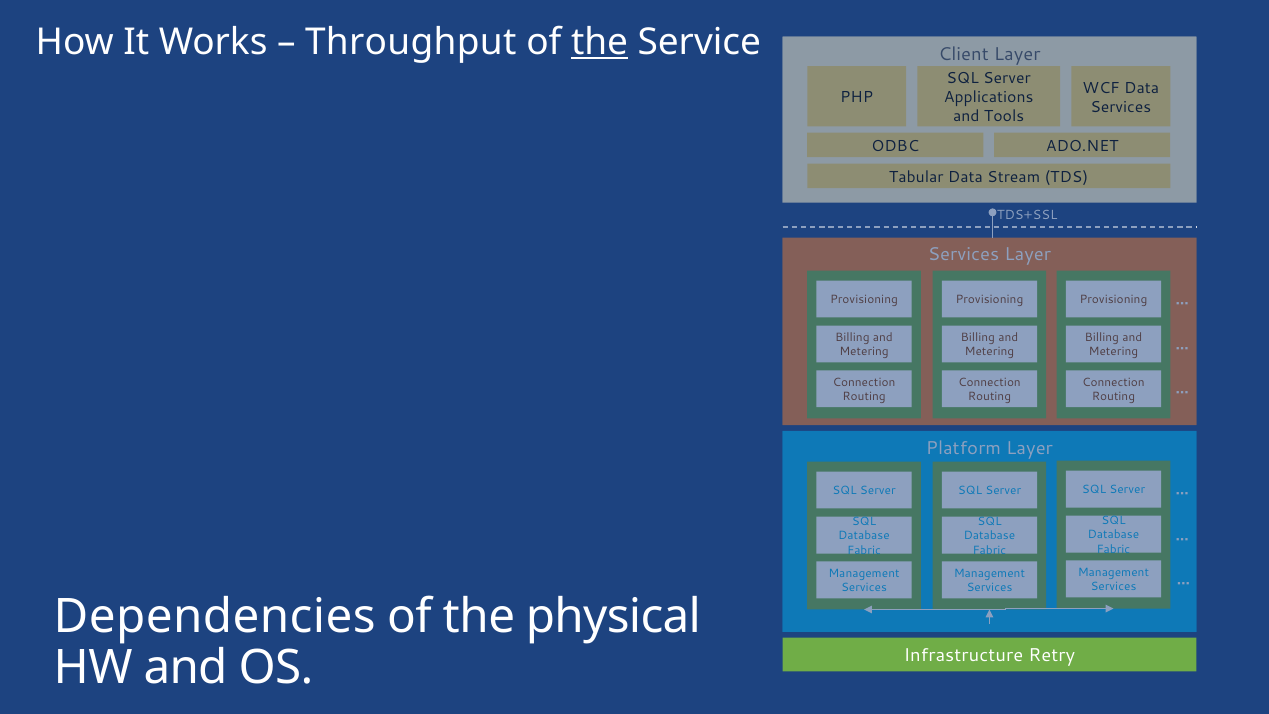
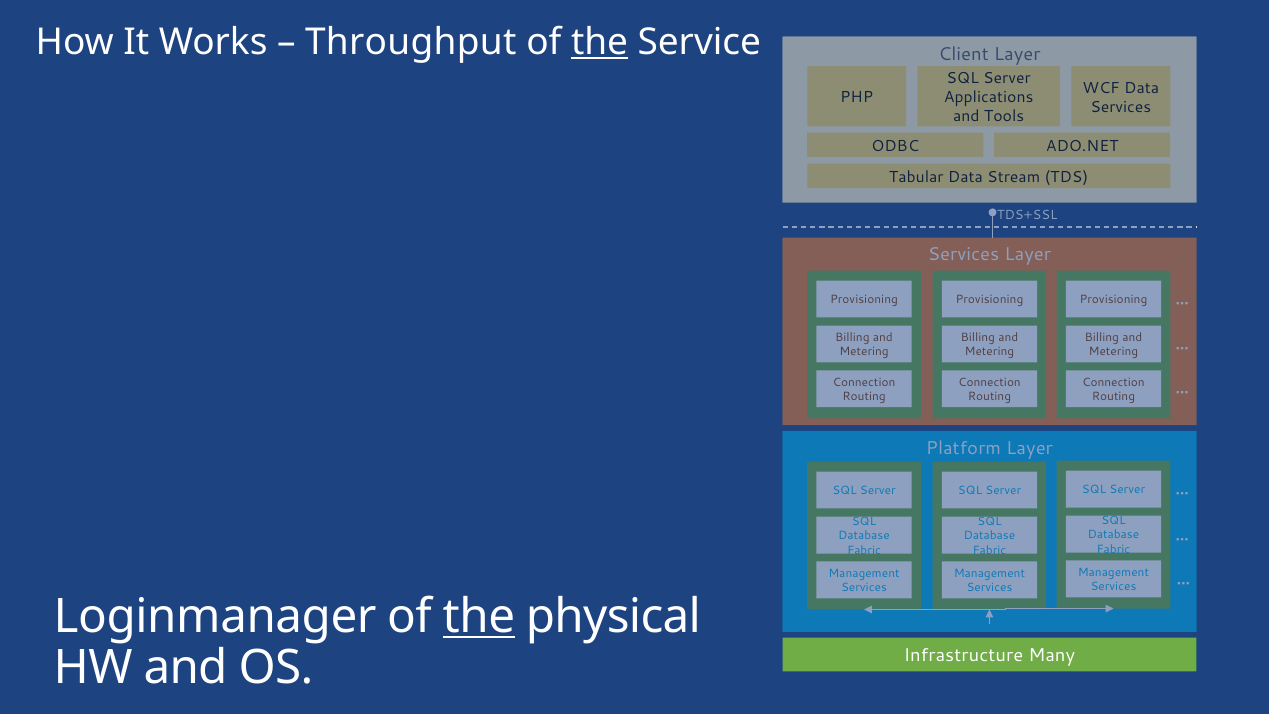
Dependencies: Dependencies -> Loginmanager (215, 616)
the underline: none -> present (479, 616)
Retry: Retry -> Many (1052, 656)
